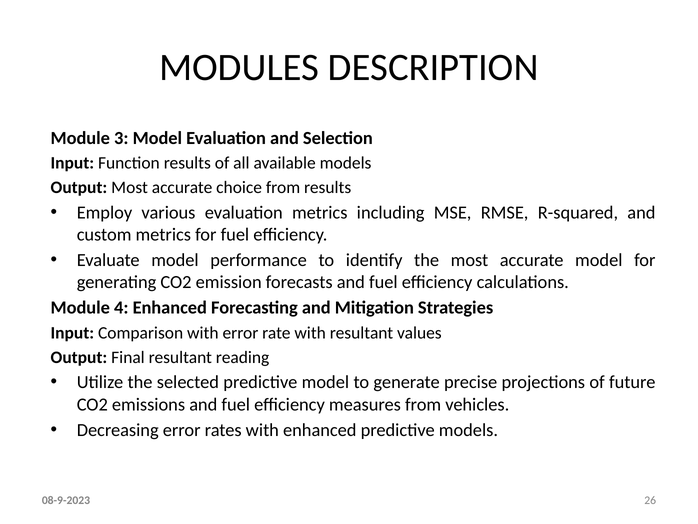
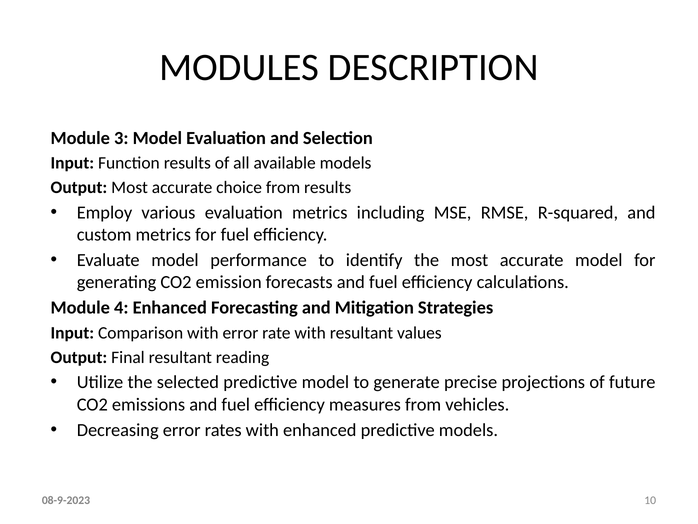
26: 26 -> 10 (650, 500)
